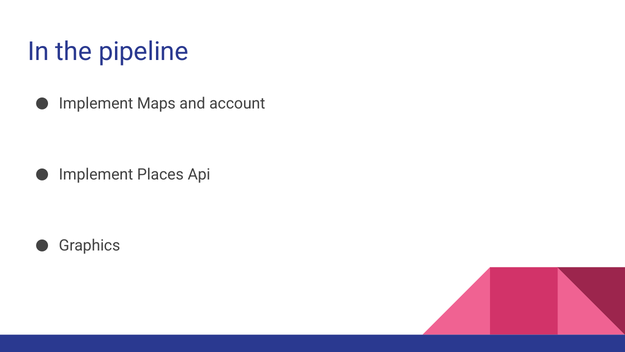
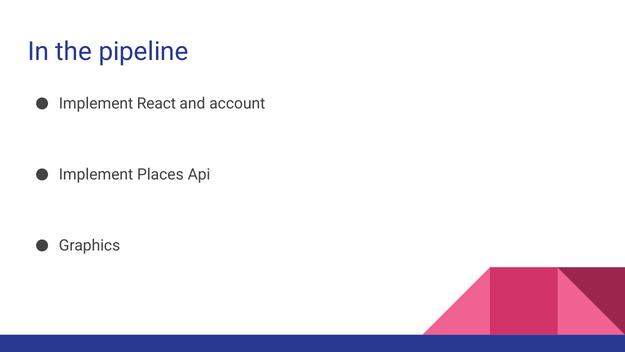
Maps: Maps -> React (156, 104)
